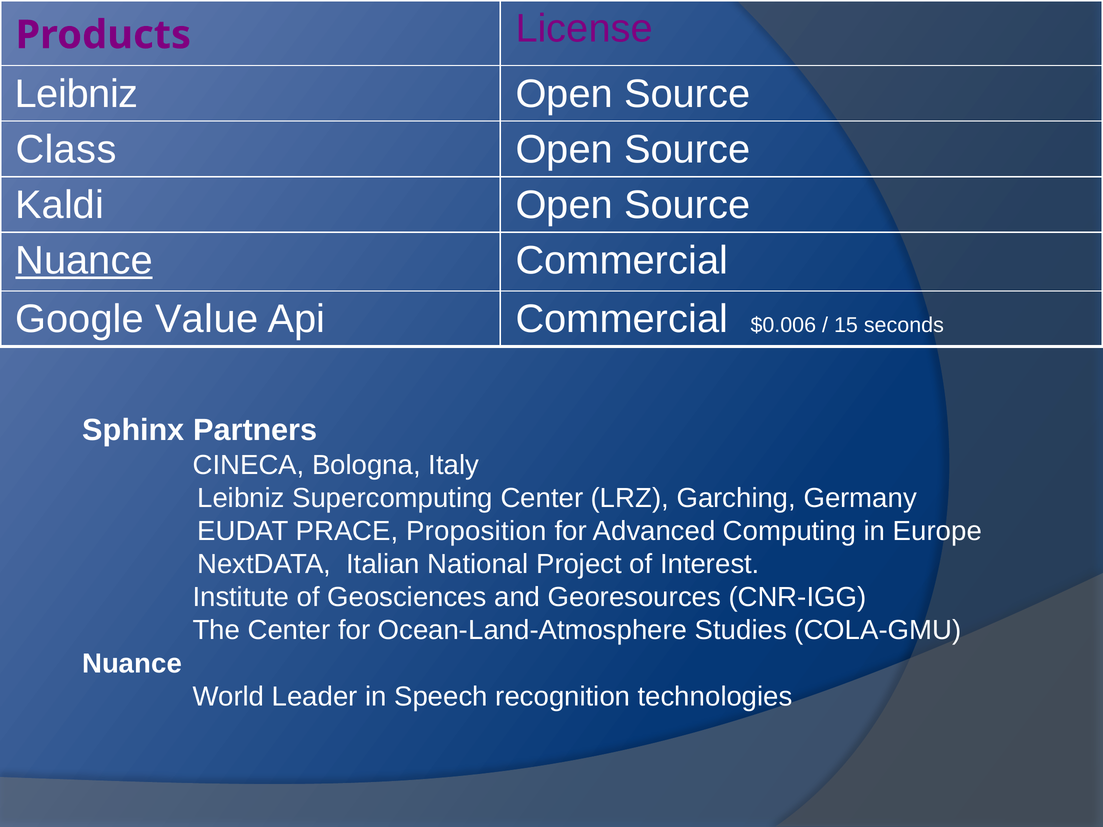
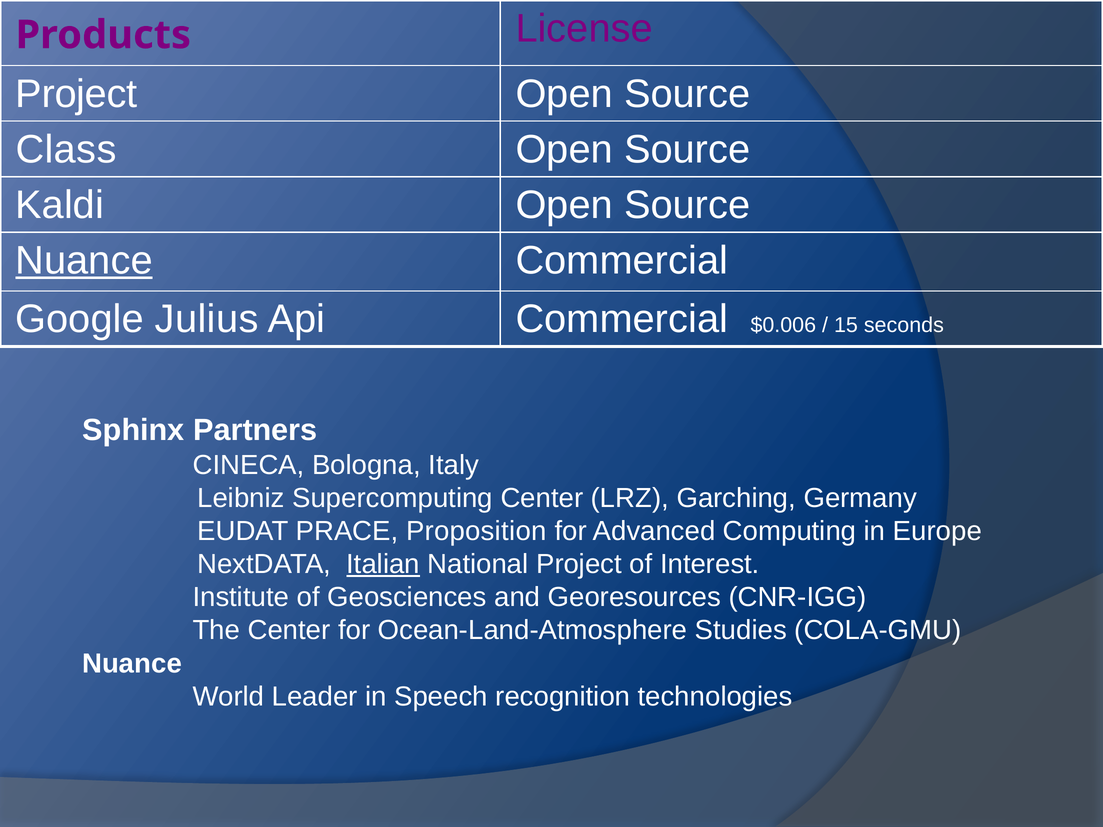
Leibniz: Leibniz -> Project (76, 94)
Value: Value -> Julius (207, 319)
Italian underline: none -> present (383, 564)
